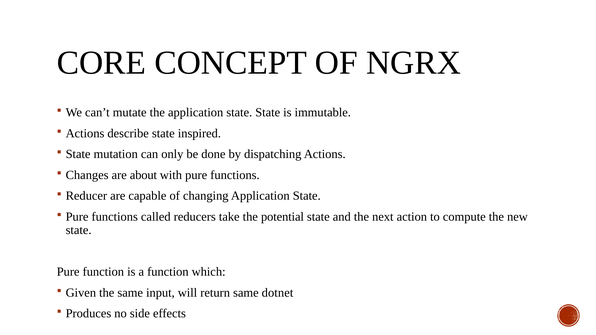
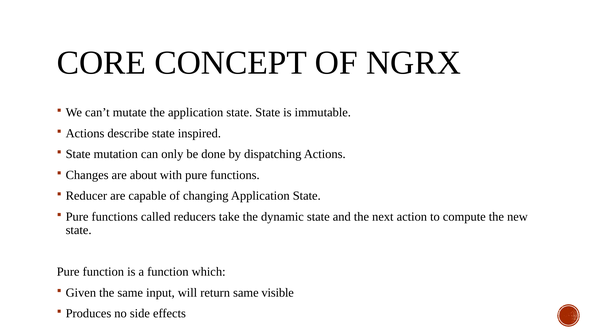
potential: potential -> dynamic (282, 217)
dotnet: dotnet -> visible (278, 293)
